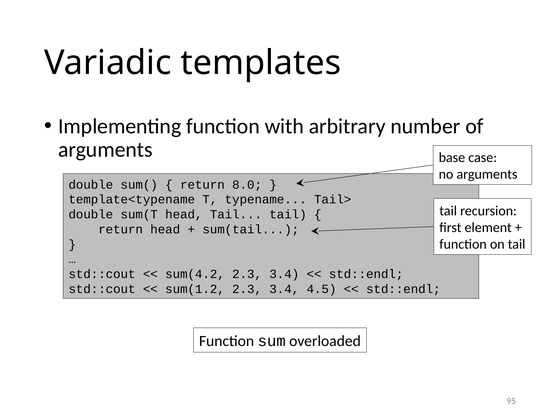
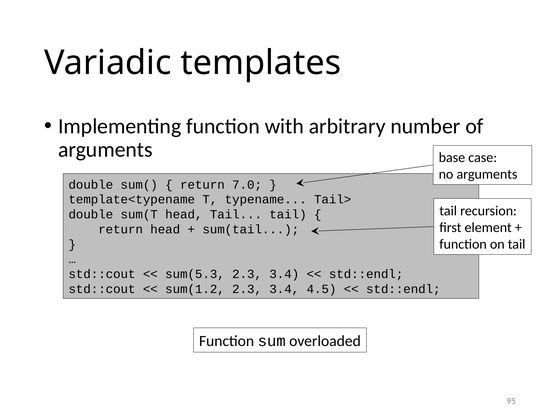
8.0: 8.0 -> 7.0 (247, 185)
sum(4.2: sum(4.2 -> sum(5.3 (195, 274)
